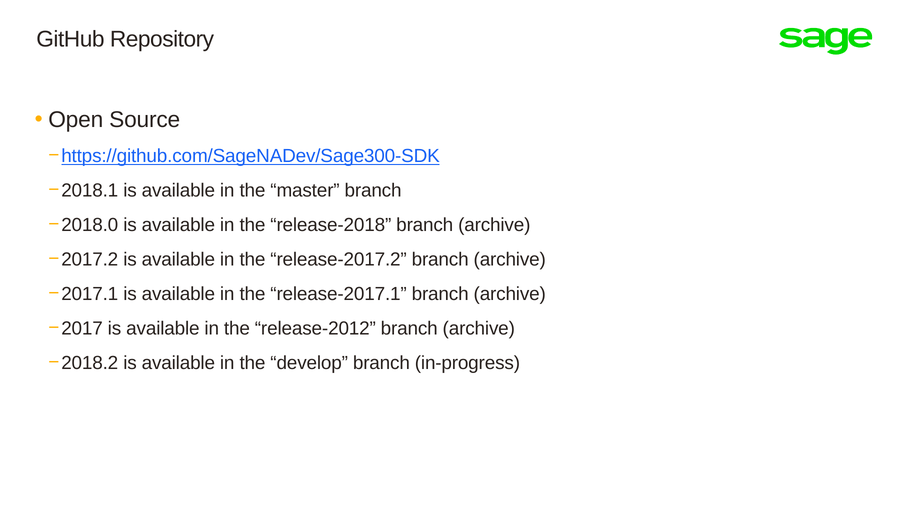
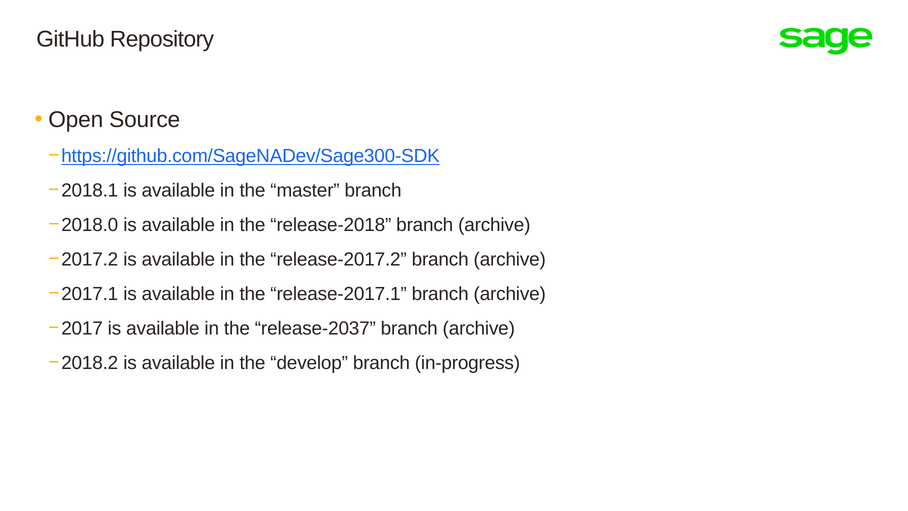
release-2012: release-2012 -> release-2037 (315, 328)
